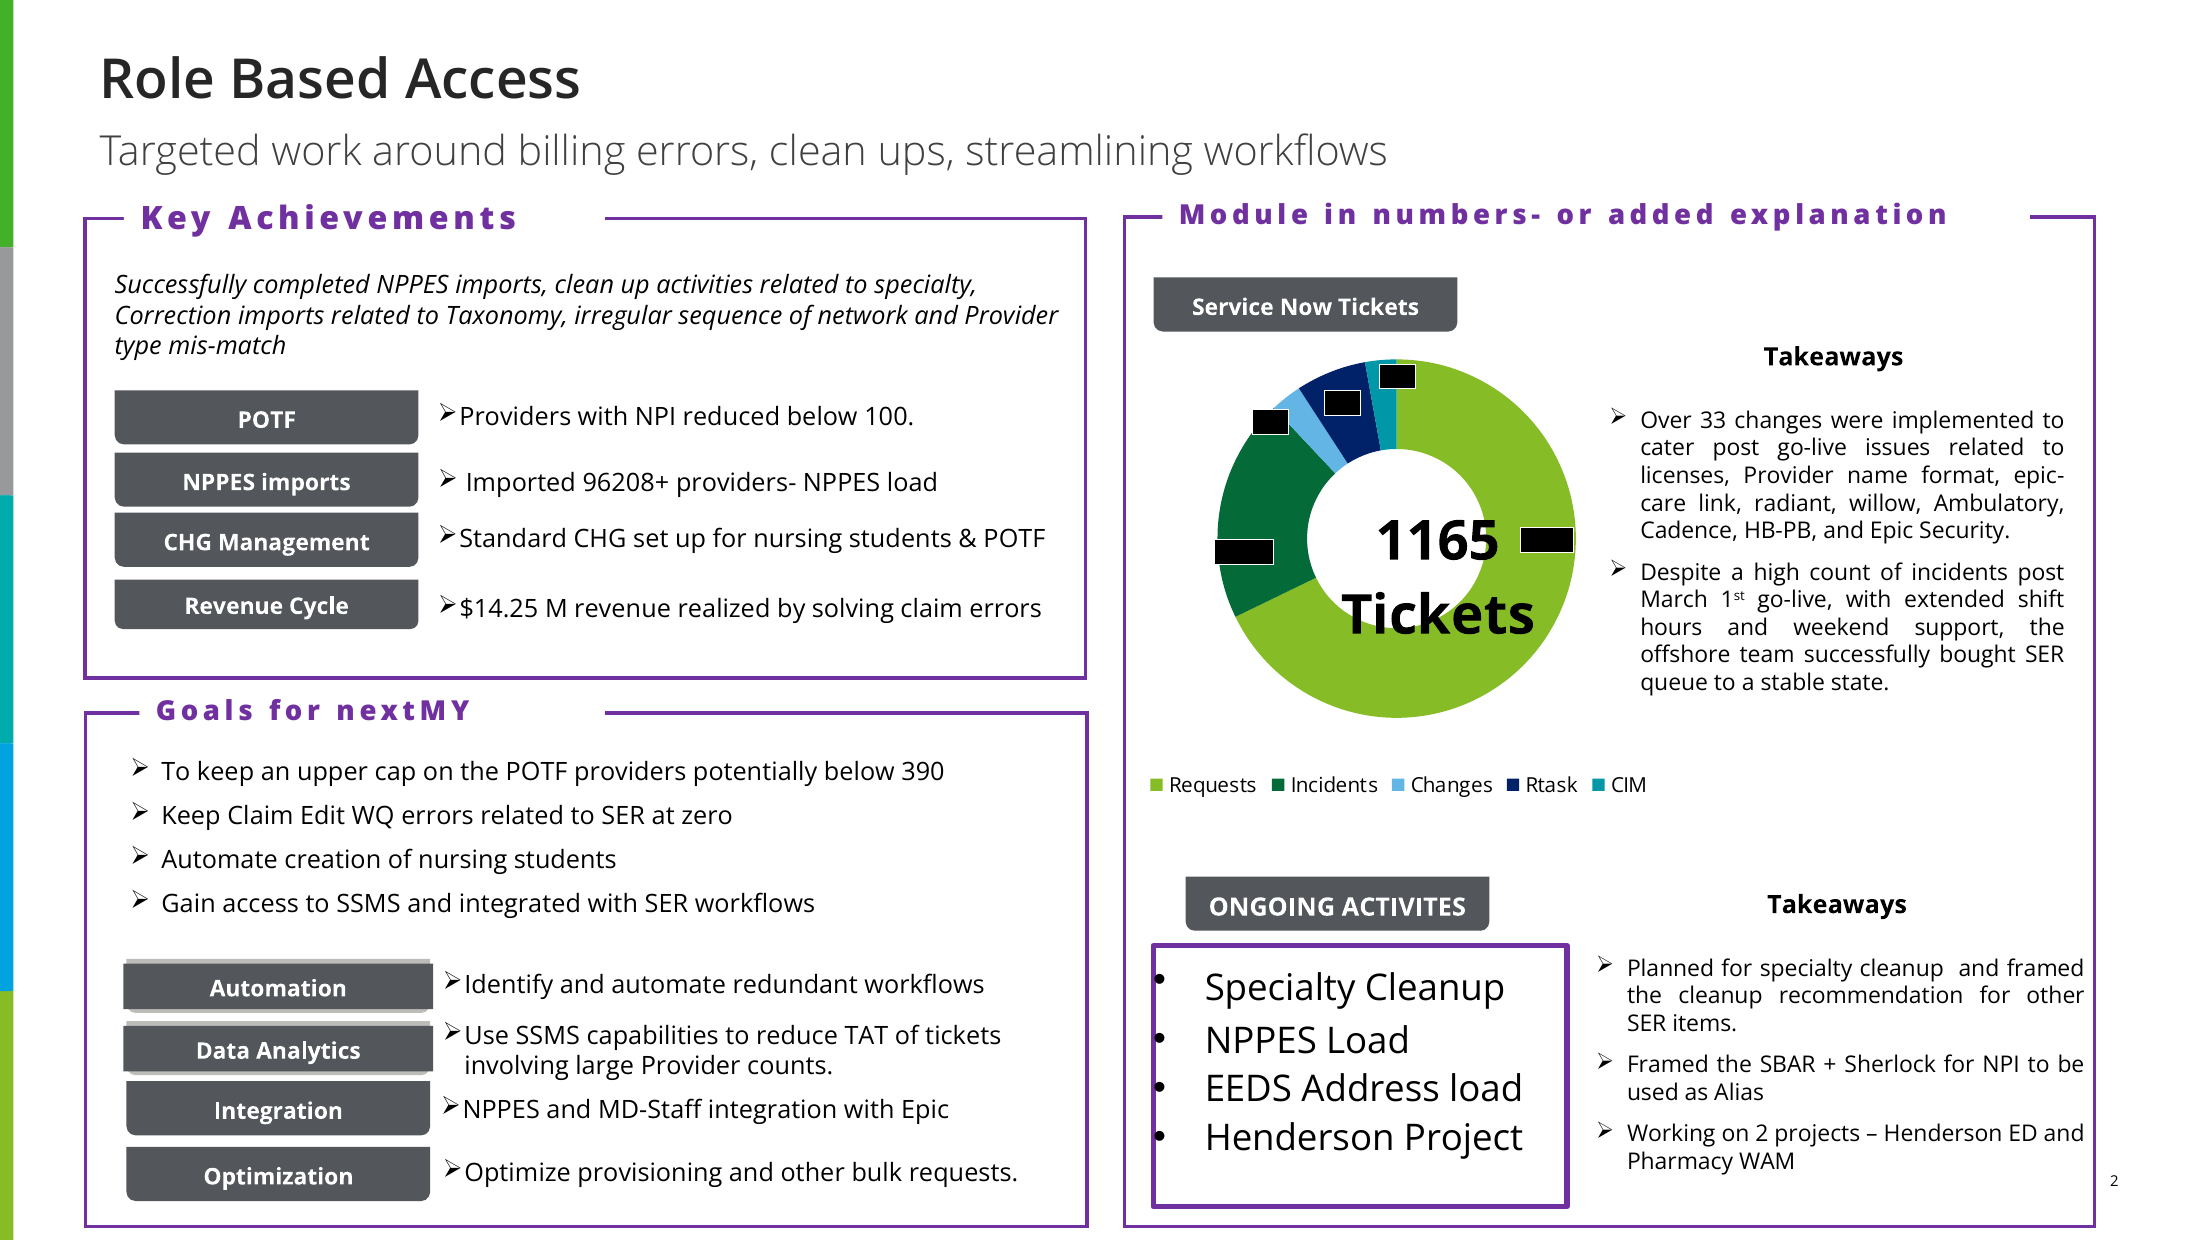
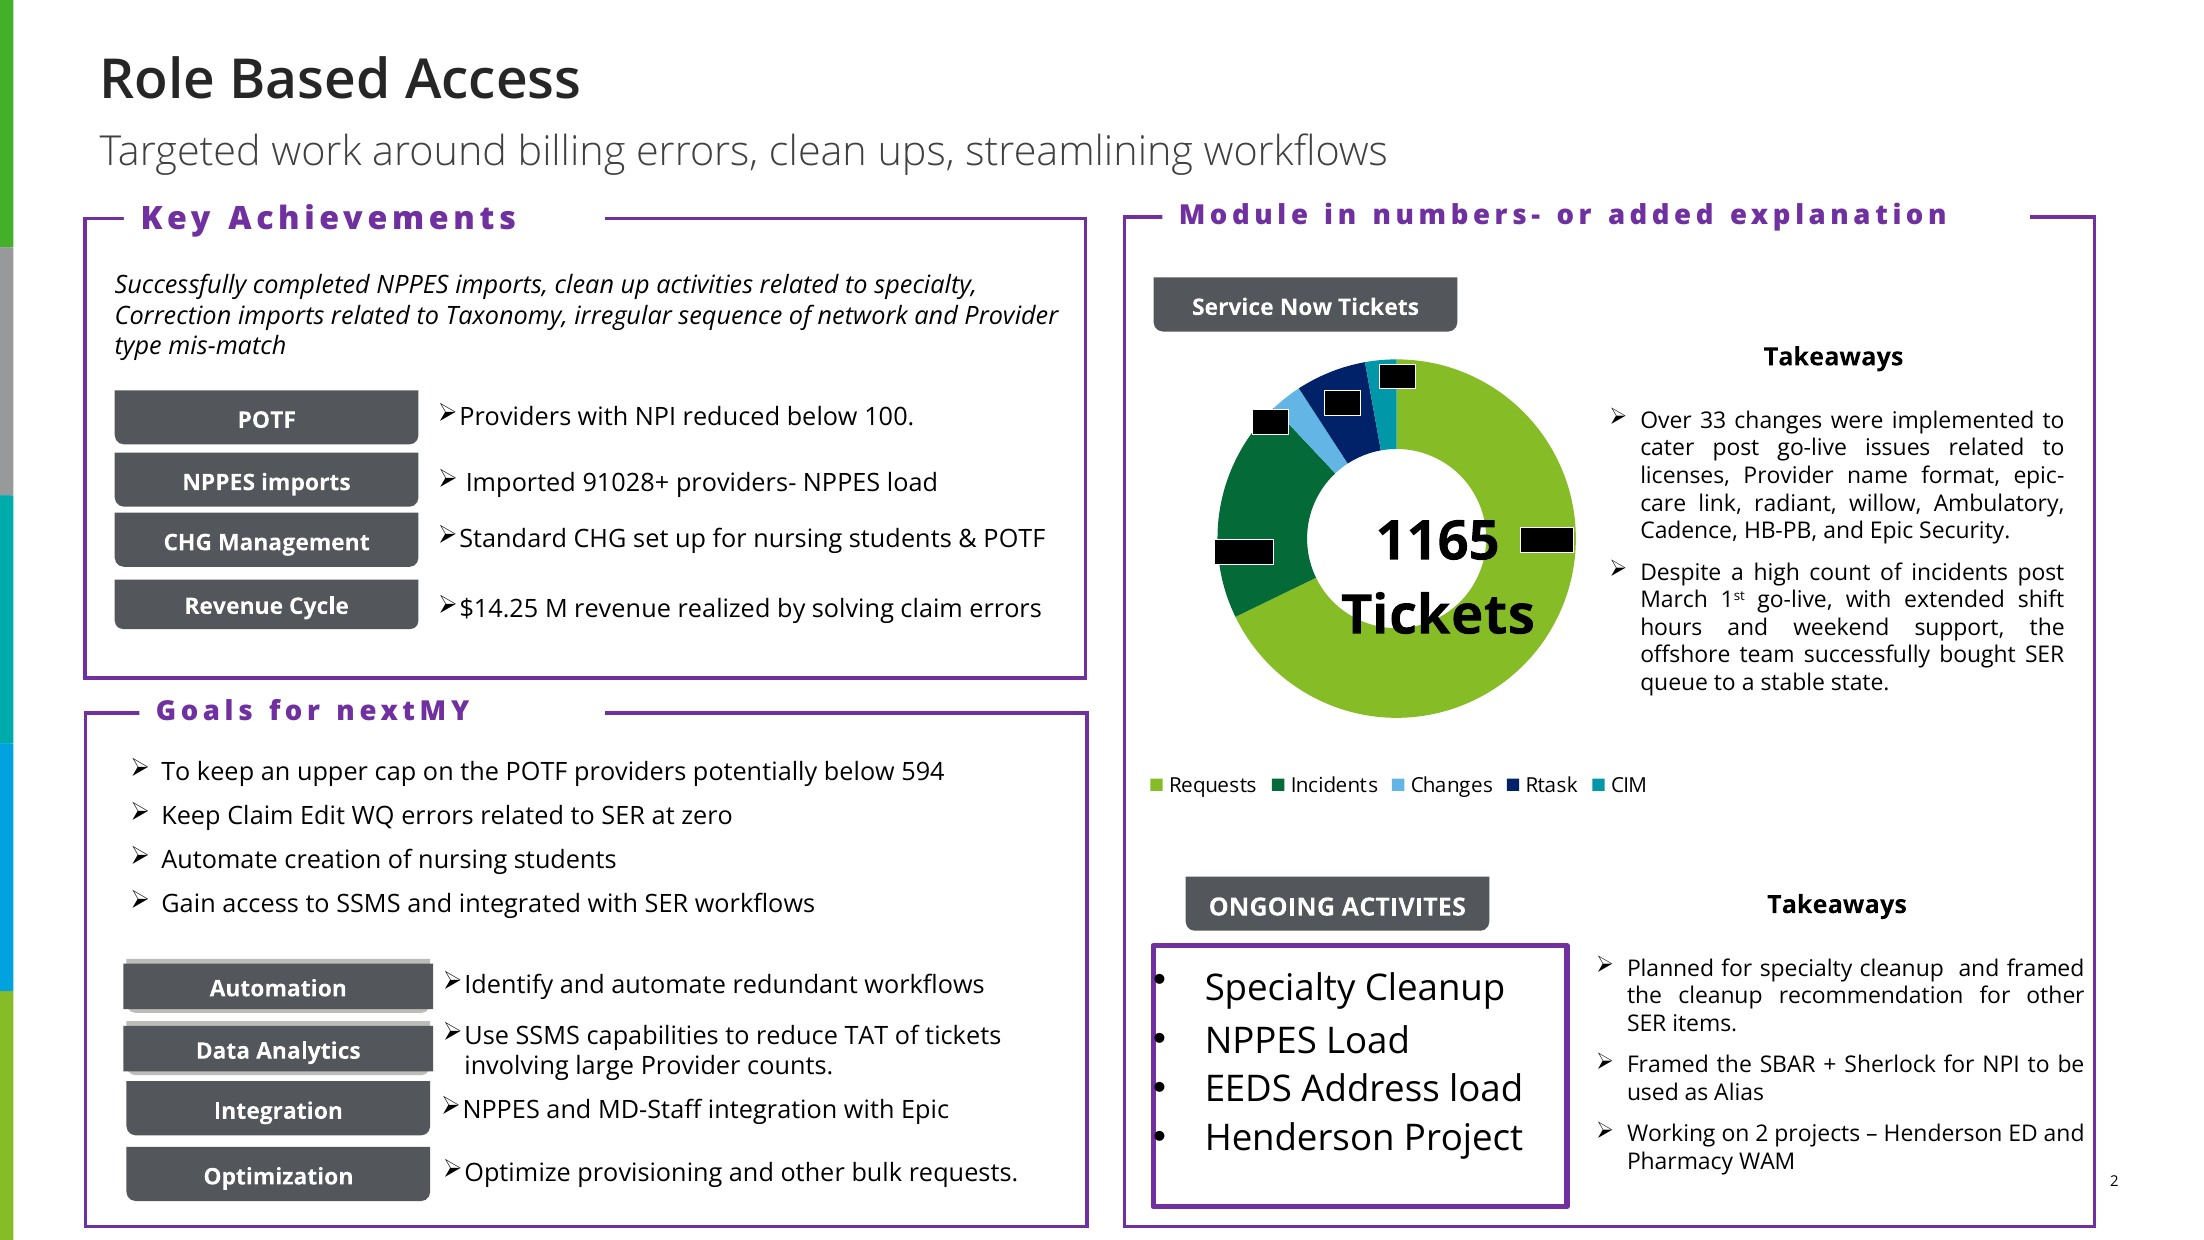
96208+: 96208+ -> 91028+ (626, 483)
390: 390 -> 594 (923, 772)
